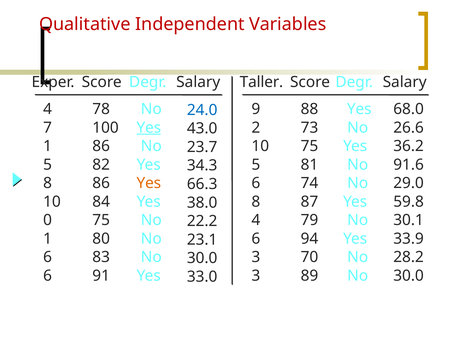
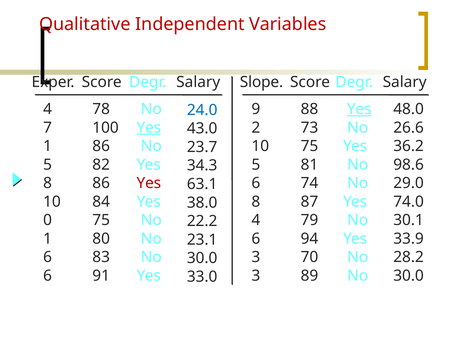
Taller: Taller -> Slope (261, 82)
Yes underline: none -> present (359, 109)
68.0: 68.0 -> 48.0 (409, 109)
91.6: 91.6 -> 98.6 (409, 165)
Yes colour: orange -> red (149, 183)
66.3: 66.3 -> 63.1 (202, 184)
59.8: 59.8 -> 74.0 (409, 202)
